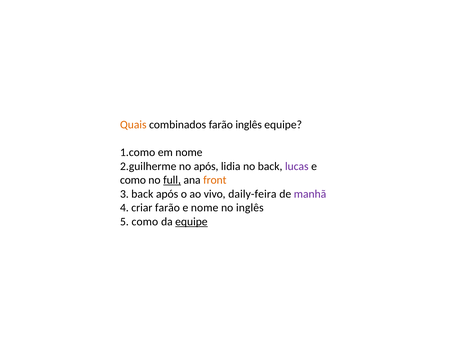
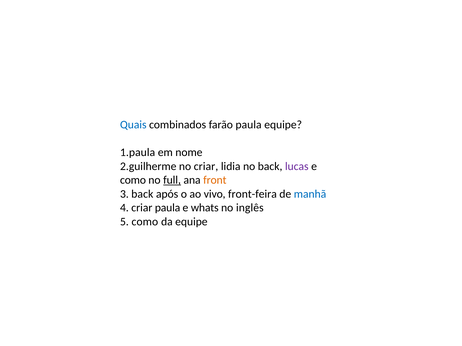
Quais colour: orange -> blue (133, 125)
farão inglês: inglês -> paula (249, 125)
1.como: 1.como -> 1.paula (138, 153)
no após: após -> criar (206, 167)
daily-feira: daily-feira -> front-feira (252, 194)
manhã colour: purple -> blue (310, 194)
criar farão: farão -> paula (168, 208)
e nome: nome -> whats (205, 208)
equipe underline: present -> none (191, 222)
